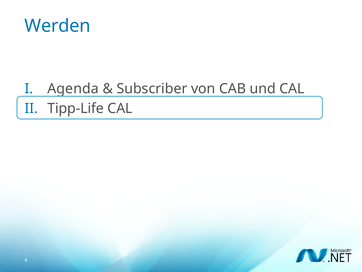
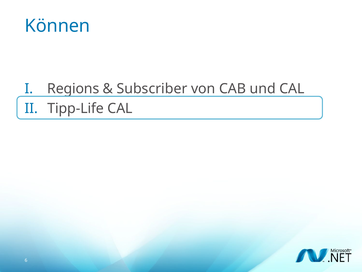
Werden: Werden -> Können (57, 26)
Agenda: Agenda -> Regions (73, 89)
